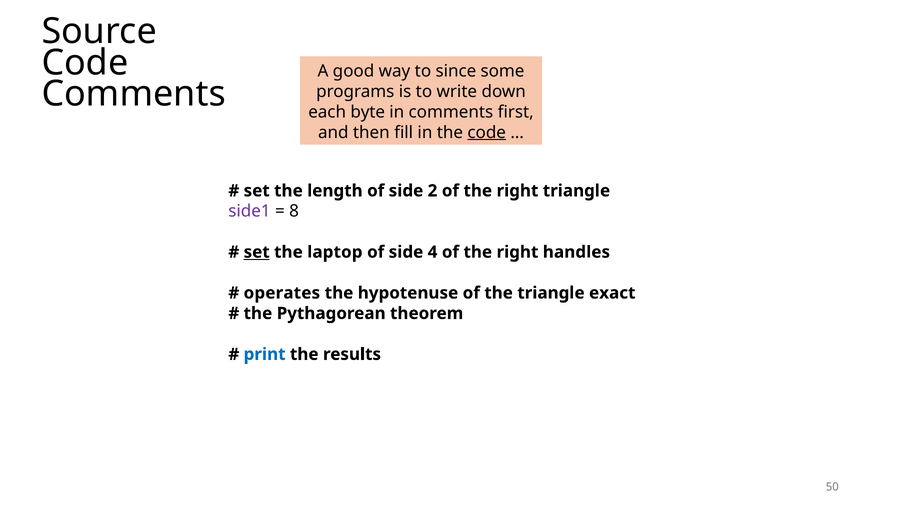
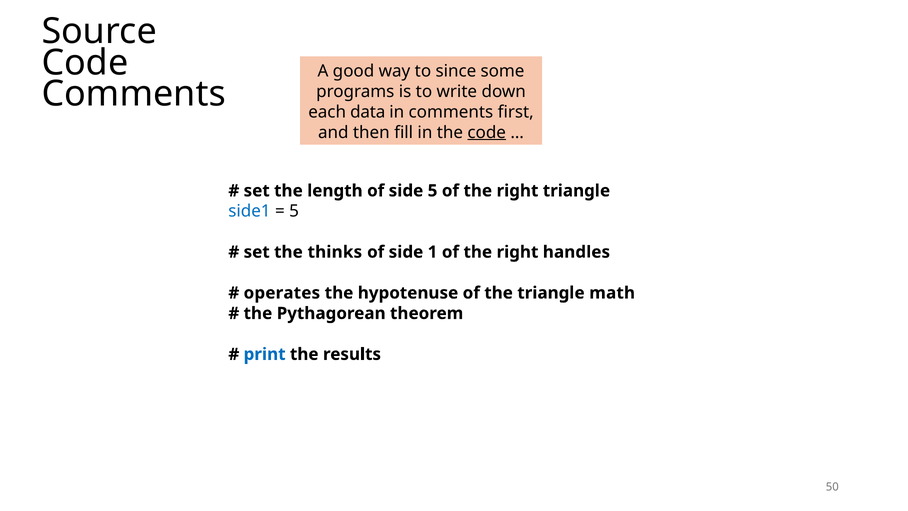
byte: byte -> data (368, 112)
side 2: 2 -> 5 (433, 191)
side1 colour: purple -> blue (249, 211)
8: 8 -> 5 (294, 211)
set underline: present -> none (257, 252)
laptop: laptop -> thinks (335, 252)
4: 4 -> 1 (433, 252)
exact: exact -> math (612, 293)
